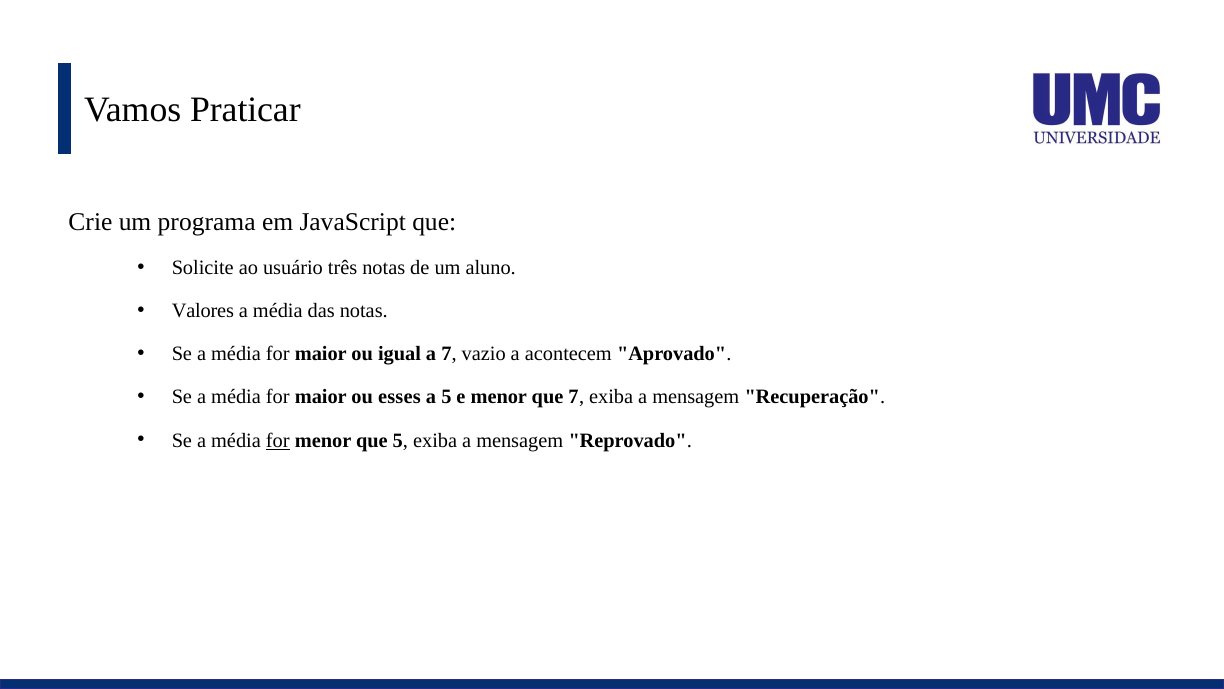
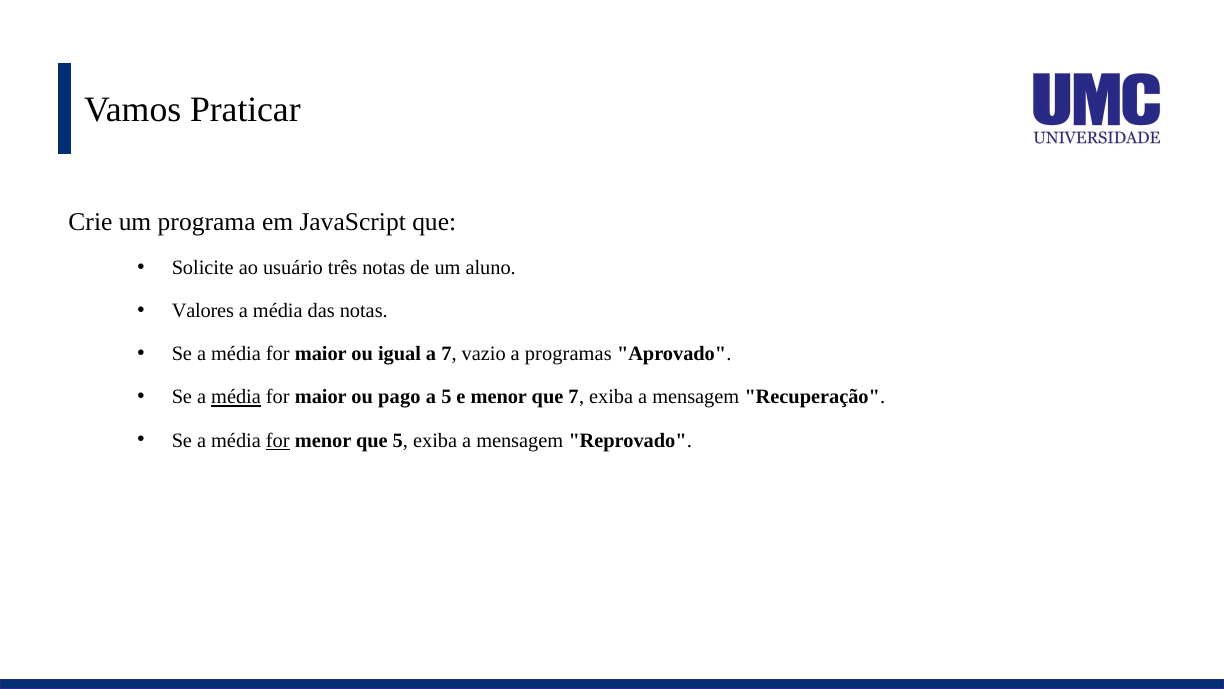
acontecem: acontecem -> programas (568, 354)
média underline: none -> present (236, 397)
esses: esses -> pago (399, 397)
